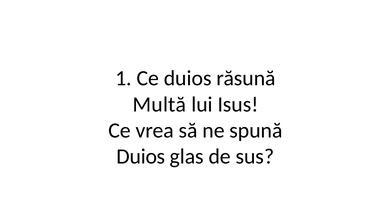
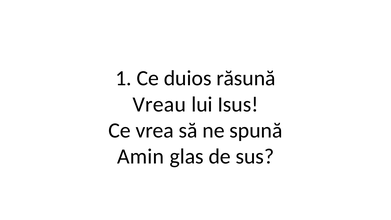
Multă: Multă -> Vreau (159, 104)
Duios: Duios -> Amin (141, 156)
